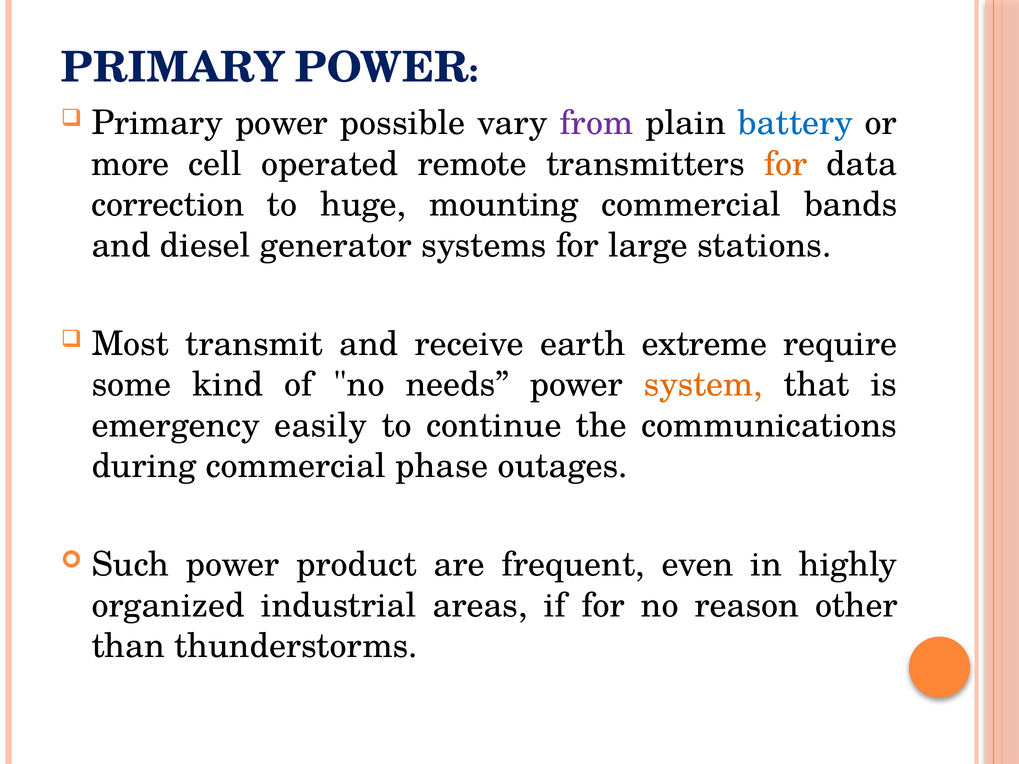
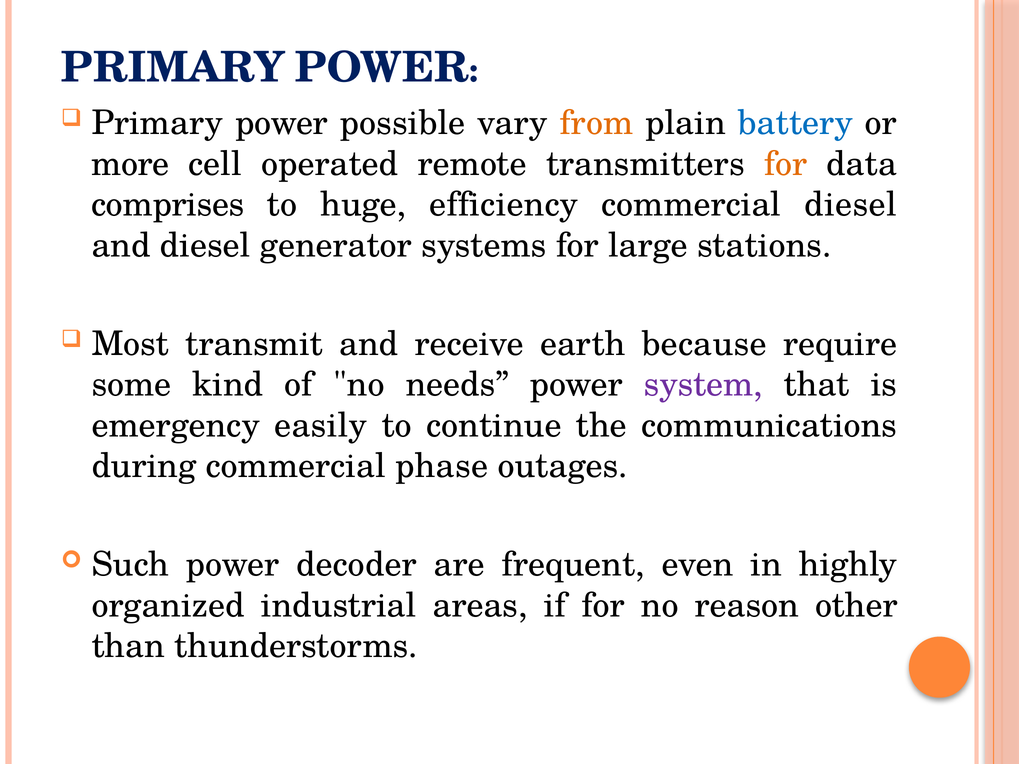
from colour: purple -> orange (596, 123)
correction: correction -> comprises (168, 205)
mounting: mounting -> efficiency (504, 205)
commercial bands: bands -> diesel (851, 205)
extreme: extreme -> because (704, 344)
system colour: orange -> purple (703, 385)
product: product -> decoder (356, 565)
